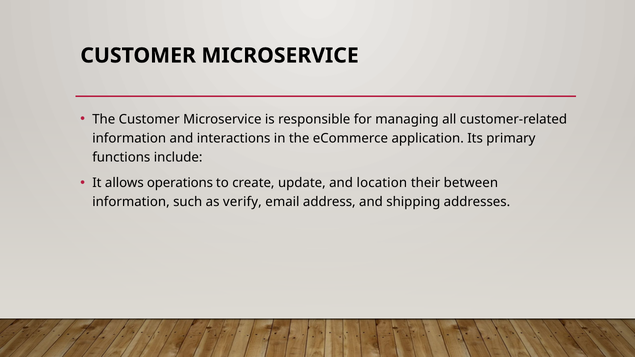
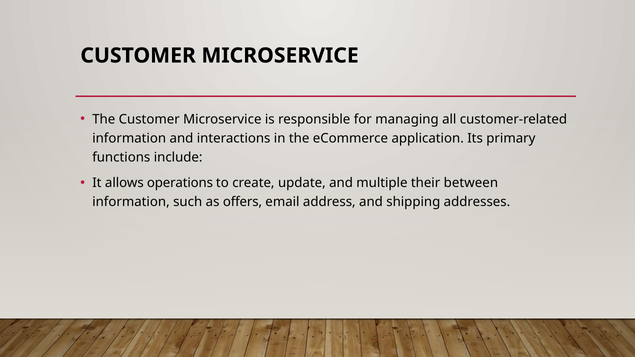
location: location -> multiple (382, 183)
verify: verify -> offers (242, 202)
